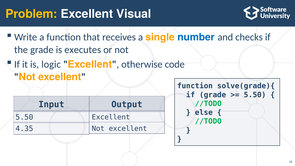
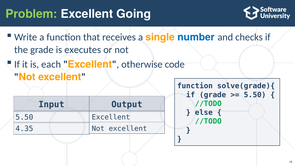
Problem colour: yellow -> light green (31, 14)
Visual: Visual -> Going (134, 14)
logic: logic -> each (51, 64)
